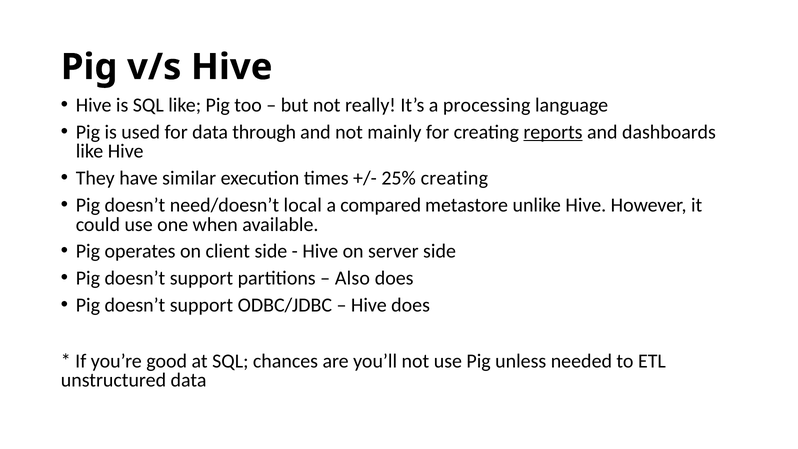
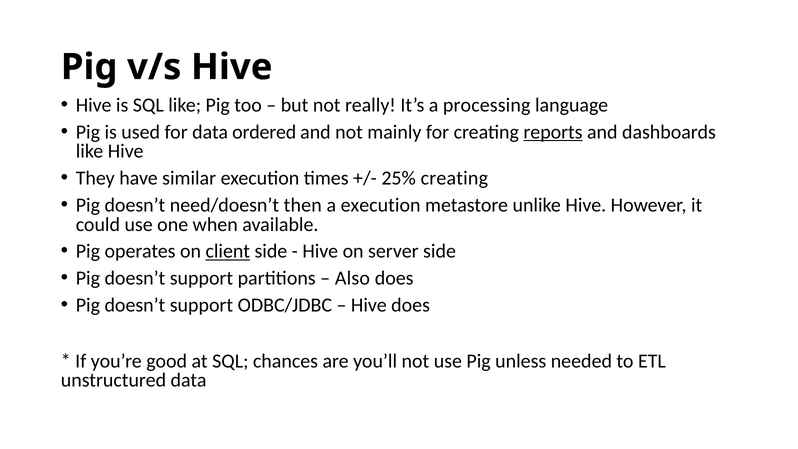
through: through -> ordered (264, 132)
local: local -> then (303, 205)
a compared: compared -> execution (381, 205)
client underline: none -> present (228, 251)
